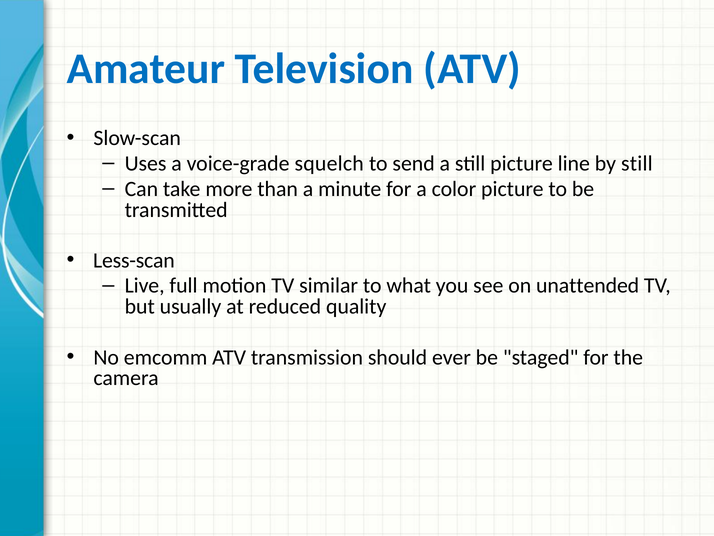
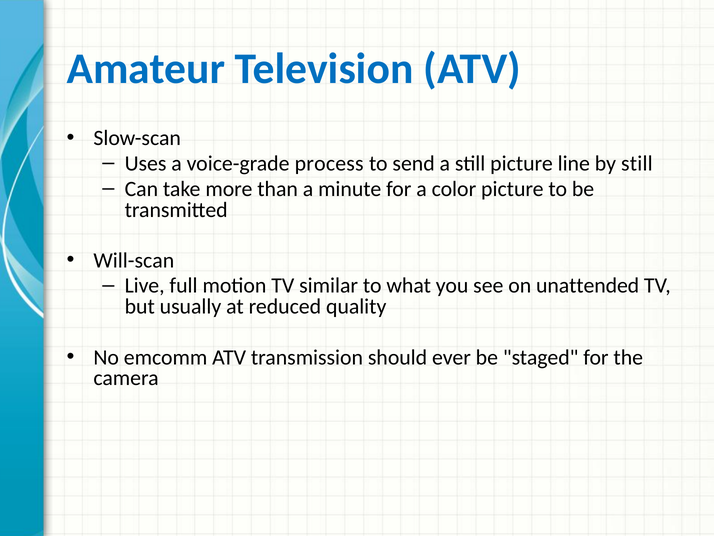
squelch: squelch -> process (329, 163)
Less-scan: Less-scan -> Will-scan (134, 260)
